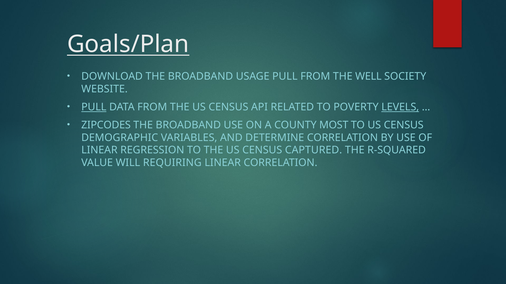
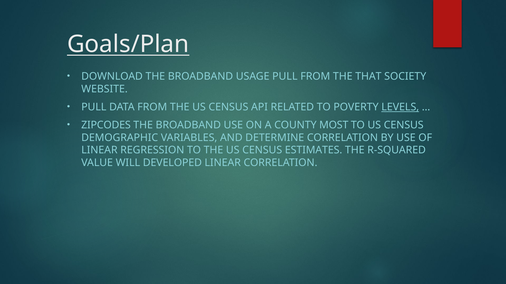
WELL: WELL -> THAT (368, 77)
PULL underline: present -> none (94, 107)
CAPTURED: CAPTURED -> ESTIMATES (314, 151)
REQUIRING: REQUIRING -> DEVELOPED (172, 163)
